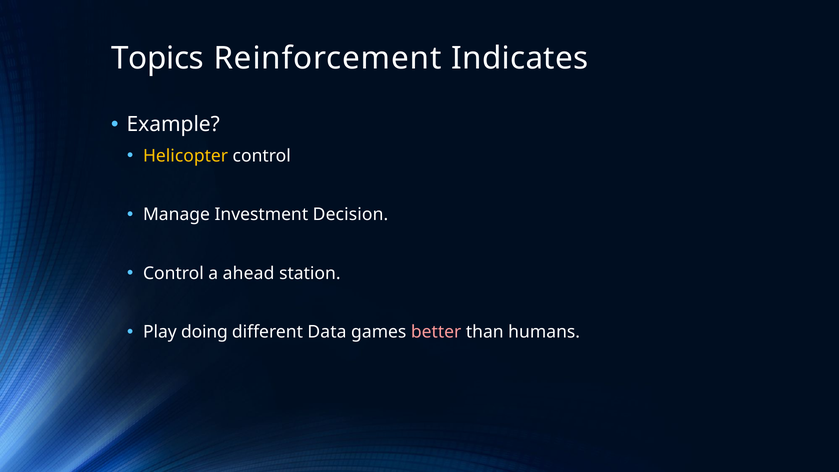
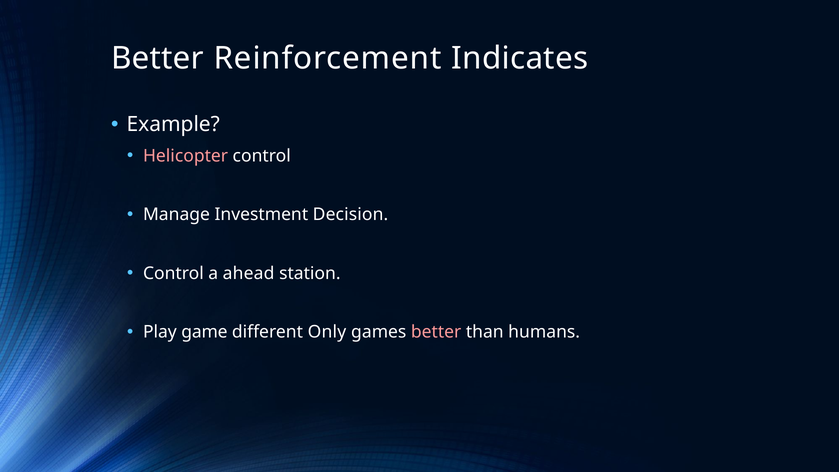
Topics: Topics -> Better (157, 58)
Helicopter colour: yellow -> pink (186, 156)
doing: doing -> game (204, 332)
Data: Data -> Only (327, 332)
